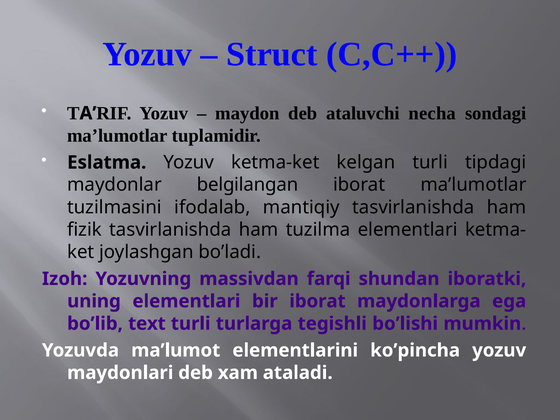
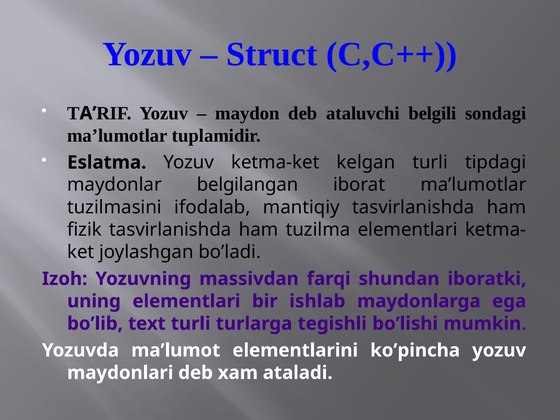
necha: necha -> belgili (432, 113)
bir iborat: iborat -> ishlab (317, 301)
